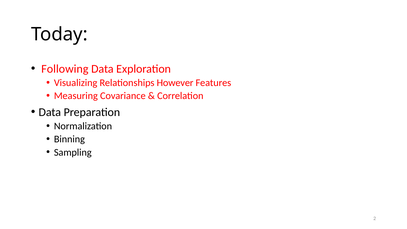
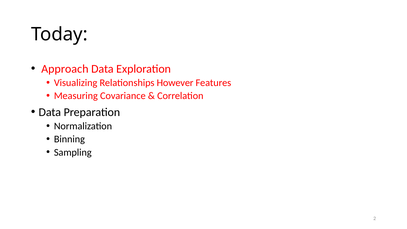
Following: Following -> Approach (65, 69)
